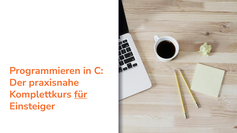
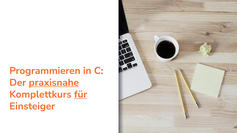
praxisnahe underline: none -> present (54, 83)
